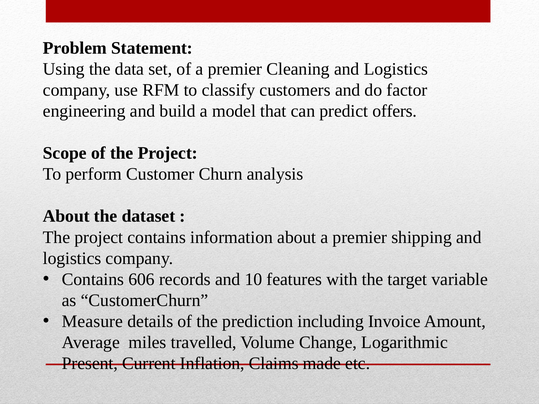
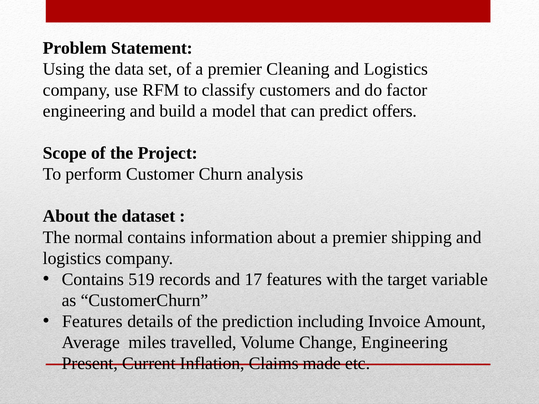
project: project -> normal (99, 237)
606: 606 -> 519 (142, 279)
10: 10 -> 17 (253, 279)
Measure: Measure -> Features (92, 322)
Change Logarithmic: Logarithmic -> Engineering (405, 343)
